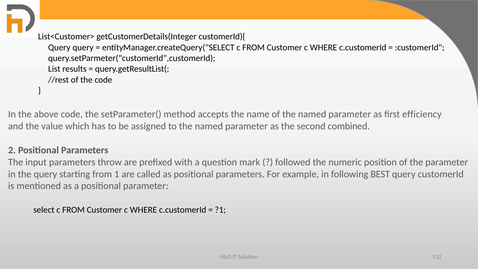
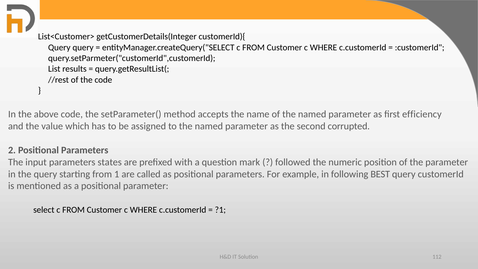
combined: combined -> corrupted (349, 126)
throw: throw -> states (110, 162)
